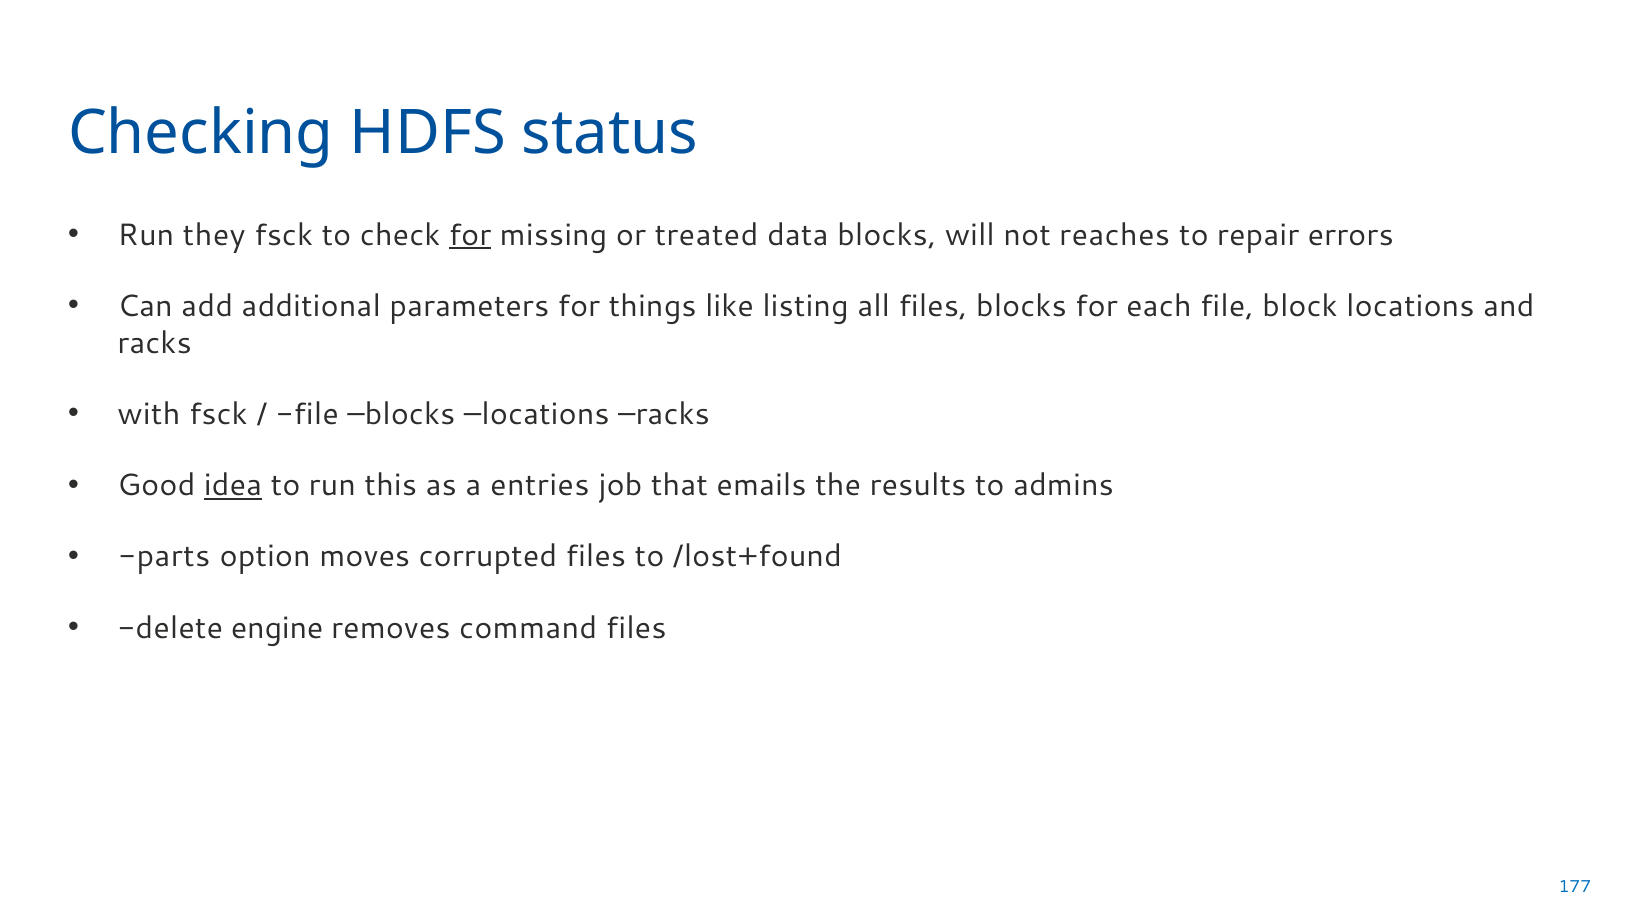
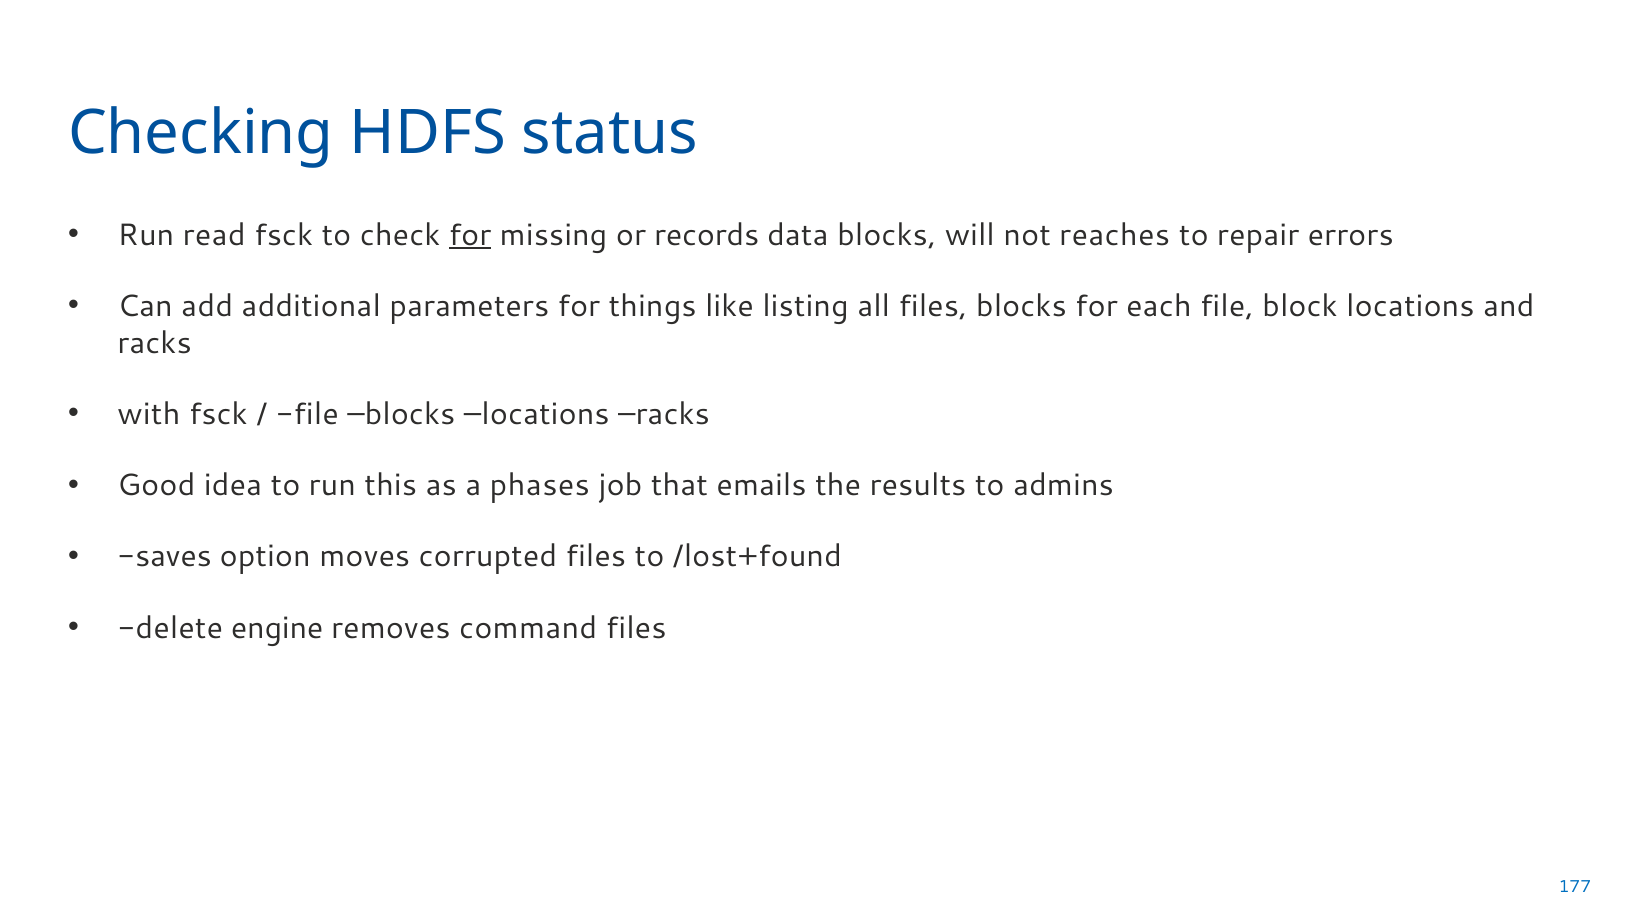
they: they -> read (214, 235)
treated: treated -> records (707, 235)
idea underline: present -> none (233, 485)
entries: entries -> phases (540, 485)
parts: parts -> saves (165, 556)
